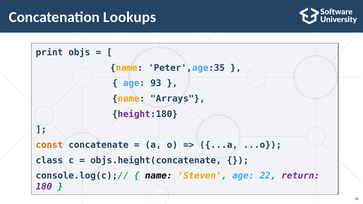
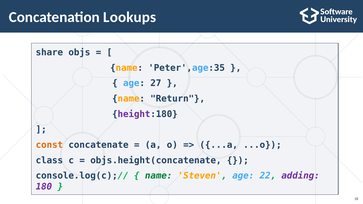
print: print -> share (49, 52)
93: 93 -> 27 (156, 83)
Arrays: Arrays -> Return (178, 99)
name colour: black -> green (159, 176)
return: return -> adding (301, 176)
